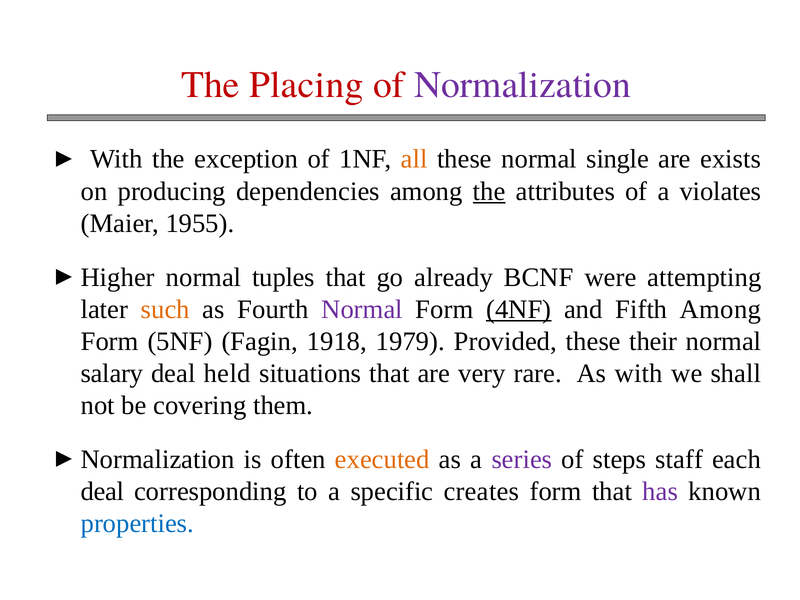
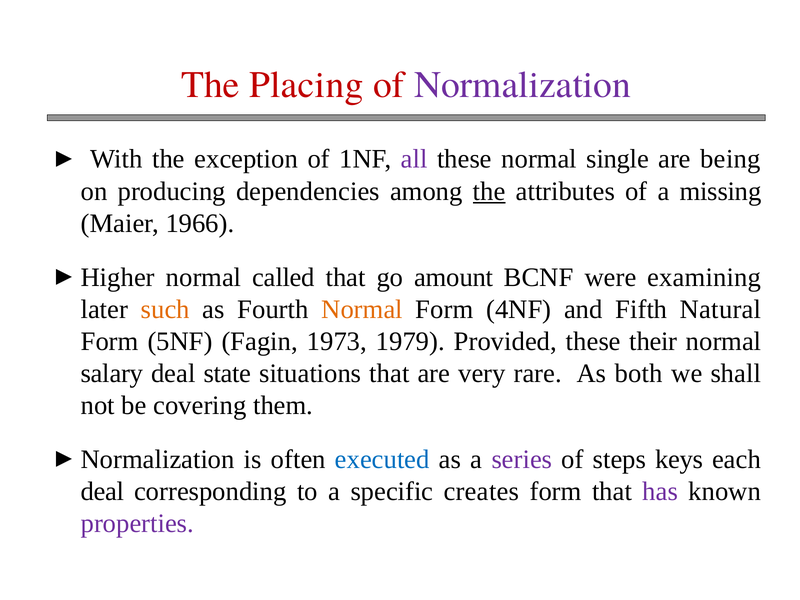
all colour: orange -> purple (414, 159)
exists: exists -> being (731, 159)
violates: violates -> missing (721, 191)
1955: 1955 -> 1966 (200, 223)
tuples: tuples -> called (284, 277)
already: already -> amount (454, 277)
attempting: attempting -> examining (704, 277)
Normal colour: purple -> orange (362, 309)
4NF underline: present -> none (519, 309)
Fifth Among: Among -> Natural (721, 309)
1918: 1918 -> 1973 (337, 341)
held: held -> state (227, 373)
As with: with -> both (639, 373)
executed colour: orange -> blue (382, 460)
staff: staff -> keys (679, 460)
properties colour: blue -> purple (137, 524)
